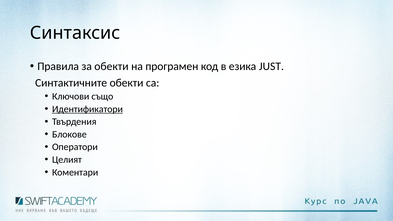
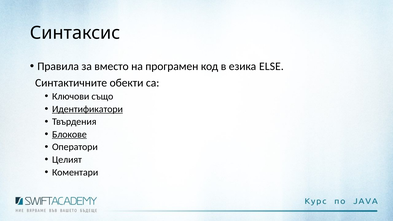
за обекти: обекти -> вместо (112, 66)
JUST: JUST -> ELSE (271, 66)
Блокове underline: none -> present (69, 134)
